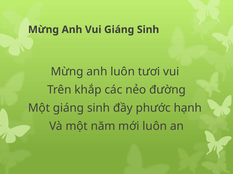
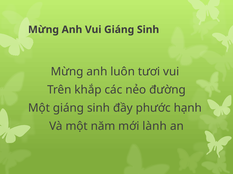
mới luôn: luôn -> lành (155, 127)
